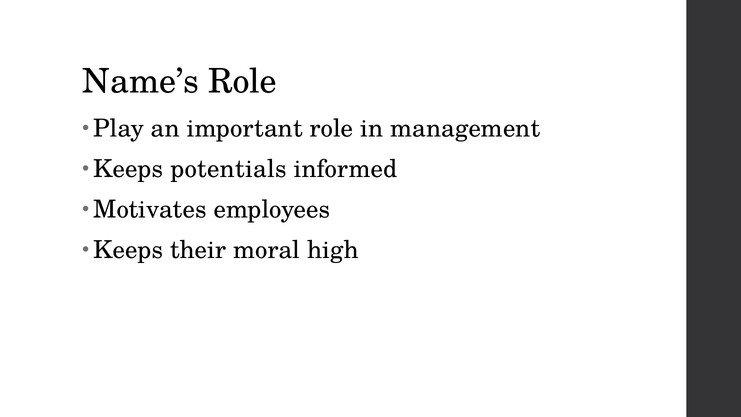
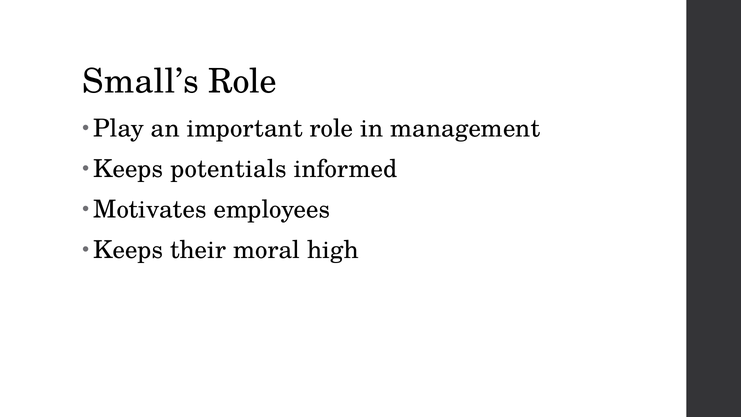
Name’s: Name’s -> Small’s (141, 81)
